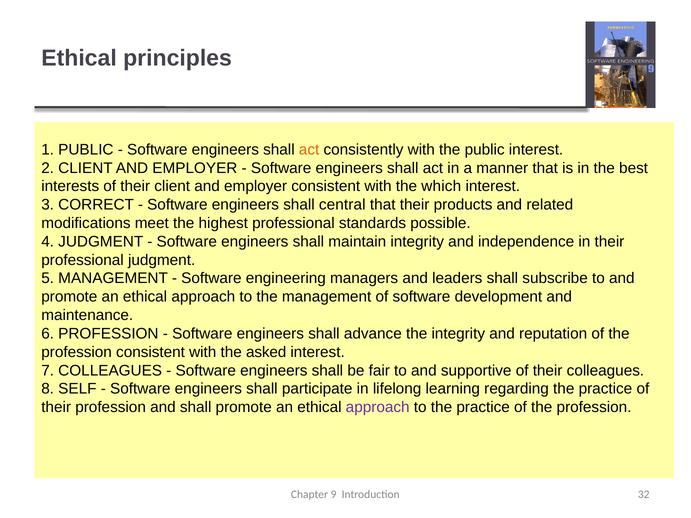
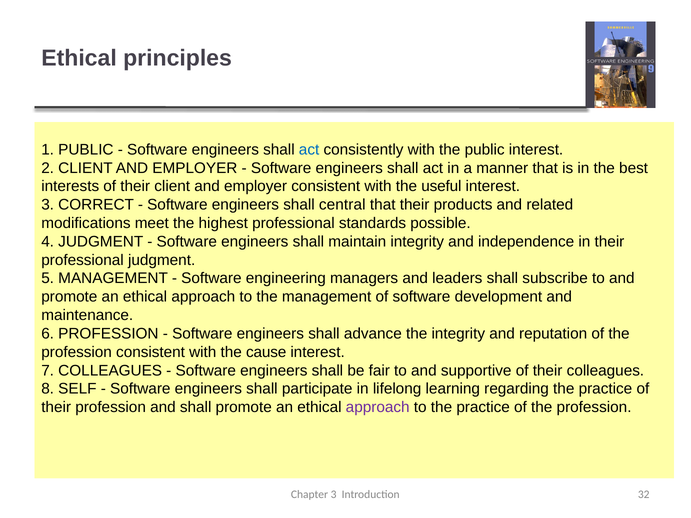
act colour: orange -> blue (309, 150)
which: which -> useful (441, 186)
asked: asked -> cause (266, 352)
Chapter 9: 9 -> 3 (334, 495)
